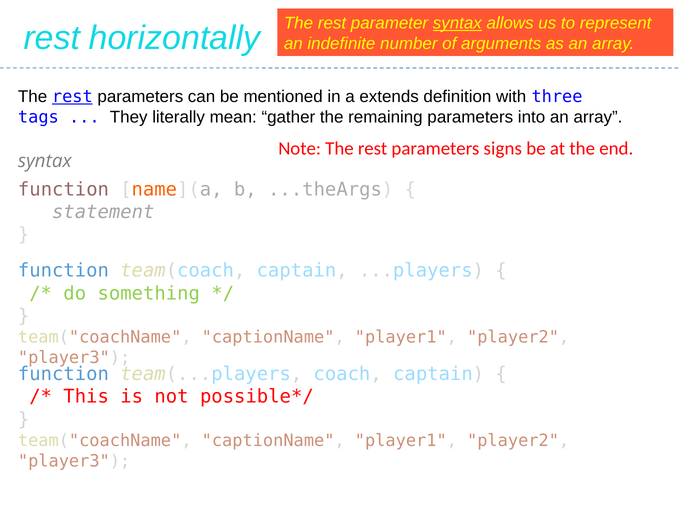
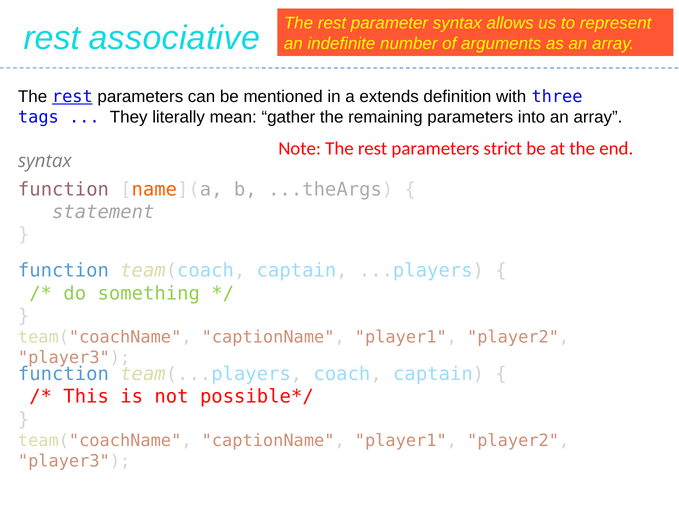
syntax underline: present -> none (457, 23)
horizontally: horizontally -> associative (174, 38)
signs: signs -> strict (503, 149)
